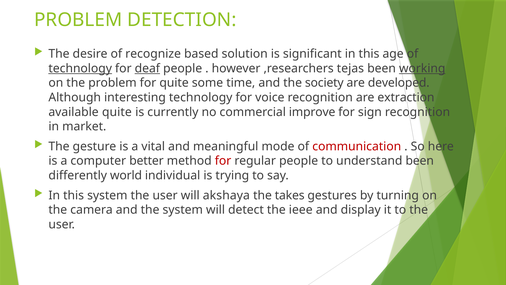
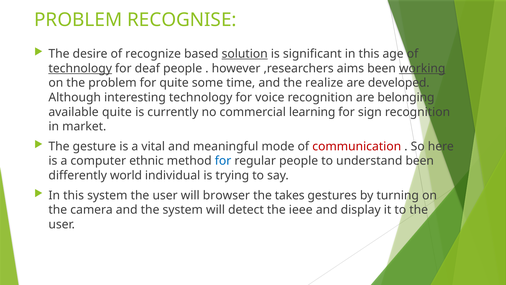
DETECTION: DETECTION -> RECOGNISE (182, 20)
solution underline: none -> present (245, 54)
deaf underline: present -> none (147, 68)
tejas: tejas -> aims (350, 68)
society: society -> realize (324, 83)
extraction: extraction -> belonging (406, 97)
improve: improve -> learning (312, 112)
better: better -> ethnic (147, 161)
for colour: red -> blue (223, 161)
akshaya: akshaya -> browser (226, 195)
